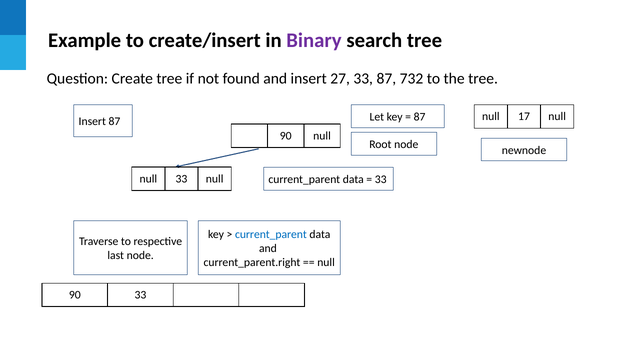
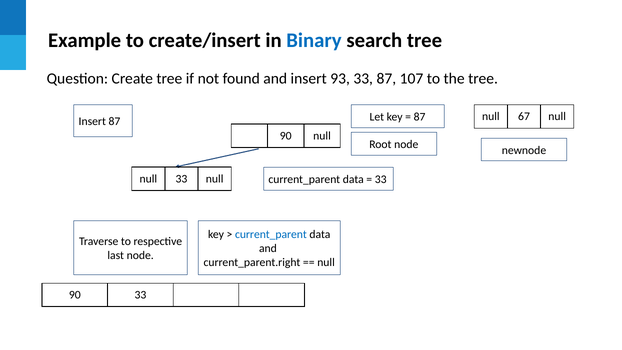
Binary colour: purple -> blue (314, 41)
27: 27 -> 93 (340, 79)
732: 732 -> 107 (411, 79)
17: 17 -> 67 (524, 117)
